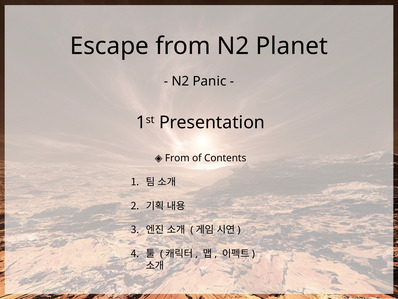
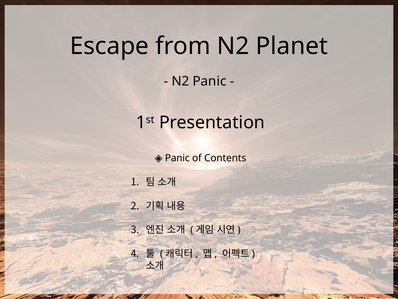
From: From -> Panic (177, 158)
